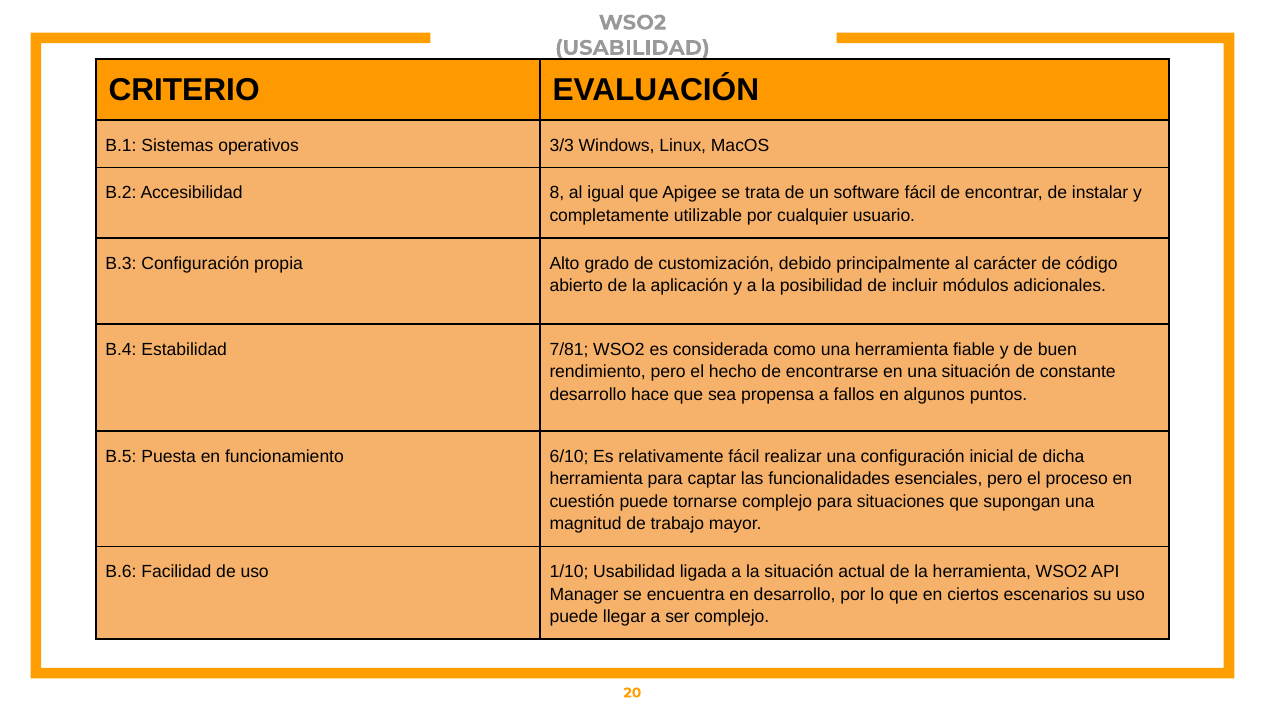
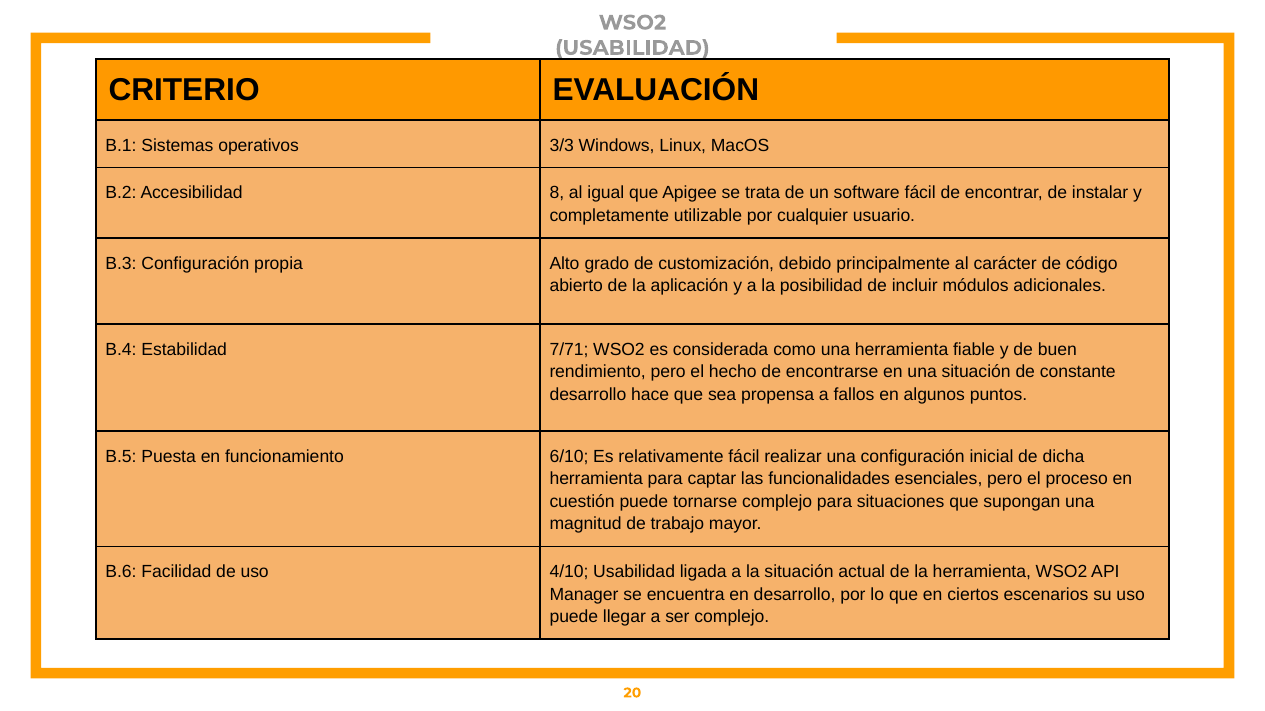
7/81: 7/81 -> 7/71 (569, 350)
1/10: 1/10 -> 4/10 (569, 572)
